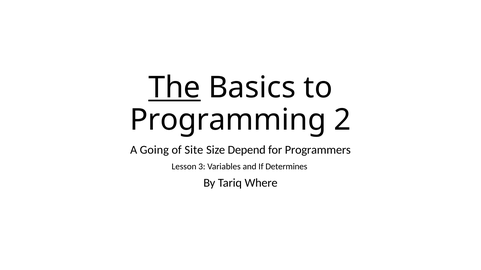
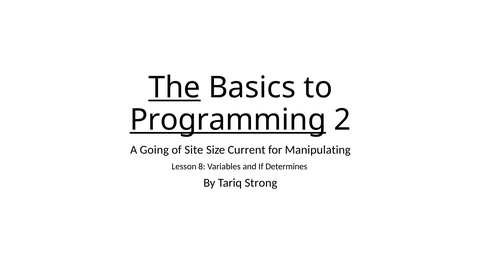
Programming underline: none -> present (228, 120)
Depend: Depend -> Current (247, 150)
Programmers: Programmers -> Manipulating (318, 150)
3: 3 -> 8 (202, 167)
Where: Where -> Strong (261, 183)
